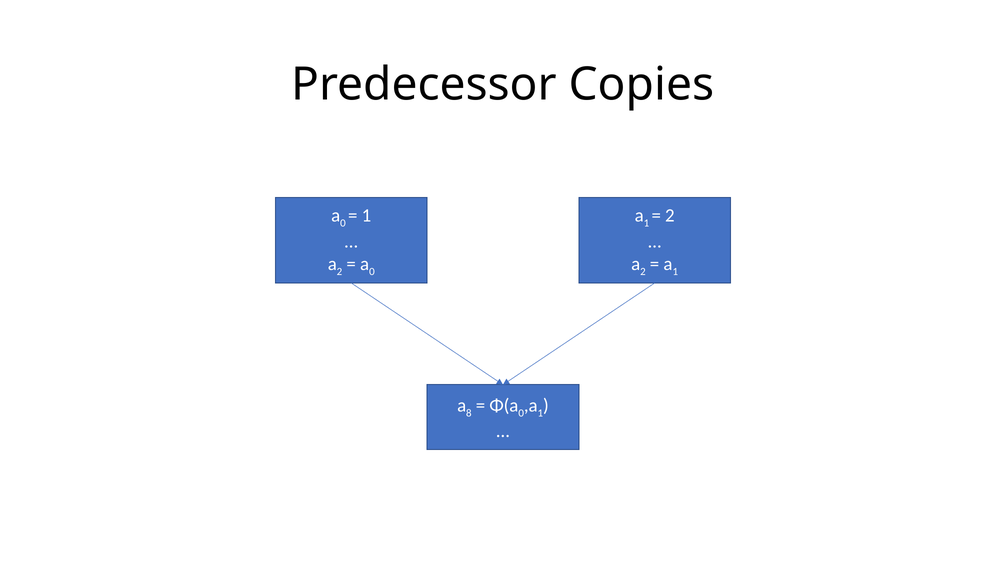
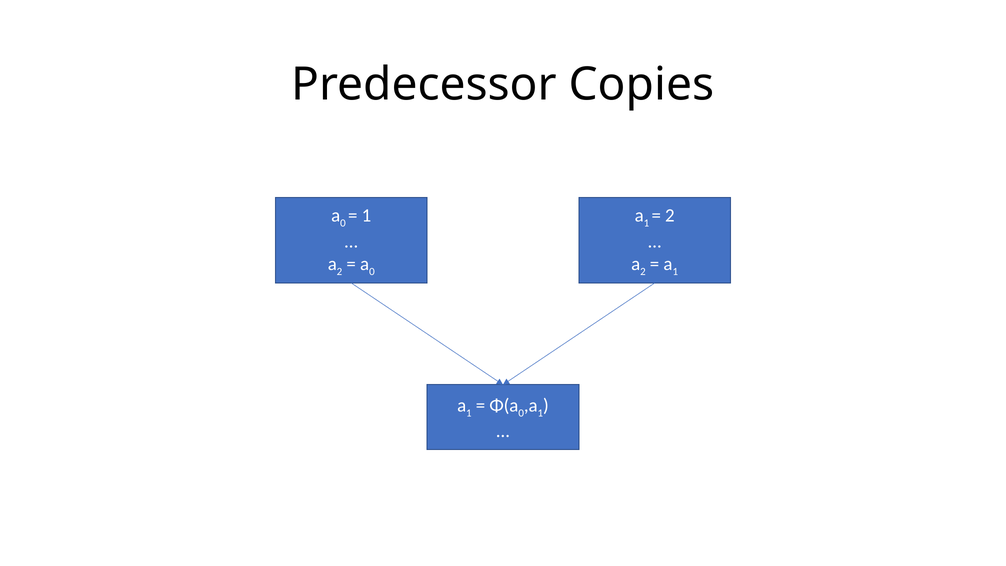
8: 8 -> 1 (469, 413)
